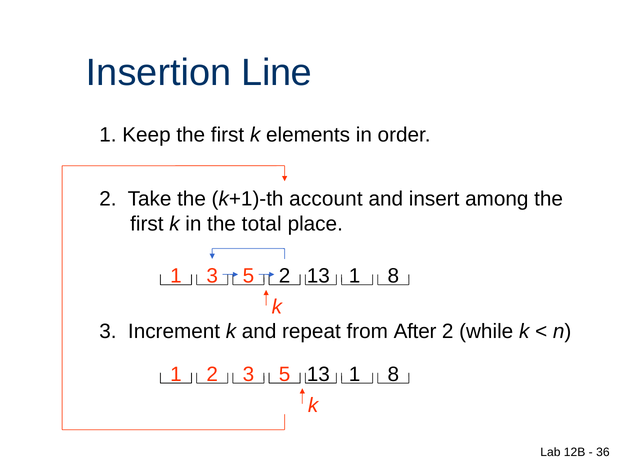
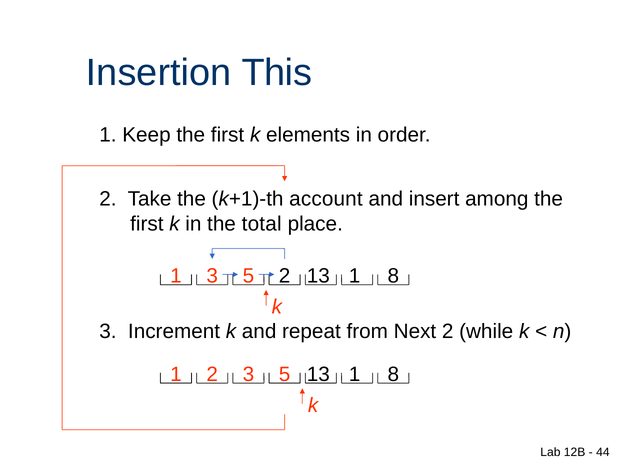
Line: Line -> This (277, 73)
After: After -> Next (415, 331)
36: 36 -> 44 (603, 452)
